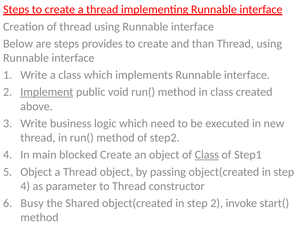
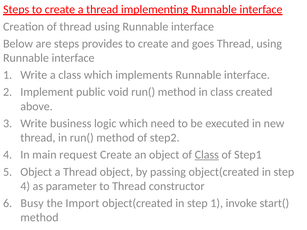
than: than -> goes (203, 44)
Implement underline: present -> none (47, 92)
blocked: blocked -> request (78, 155)
Shared: Shared -> Import (82, 203)
step 2: 2 -> 1 (217, 203)
